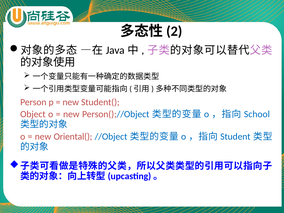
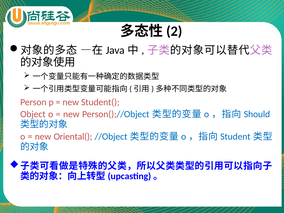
School: School -> Should (257, 114)
